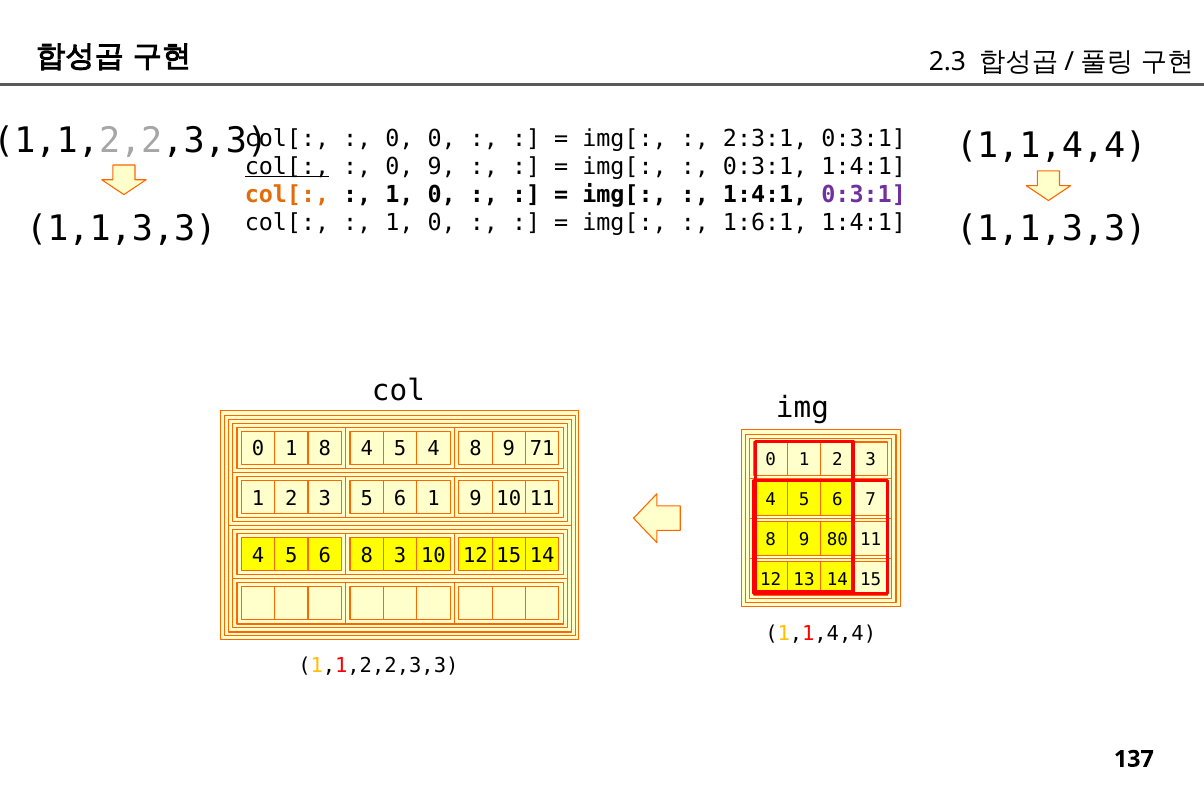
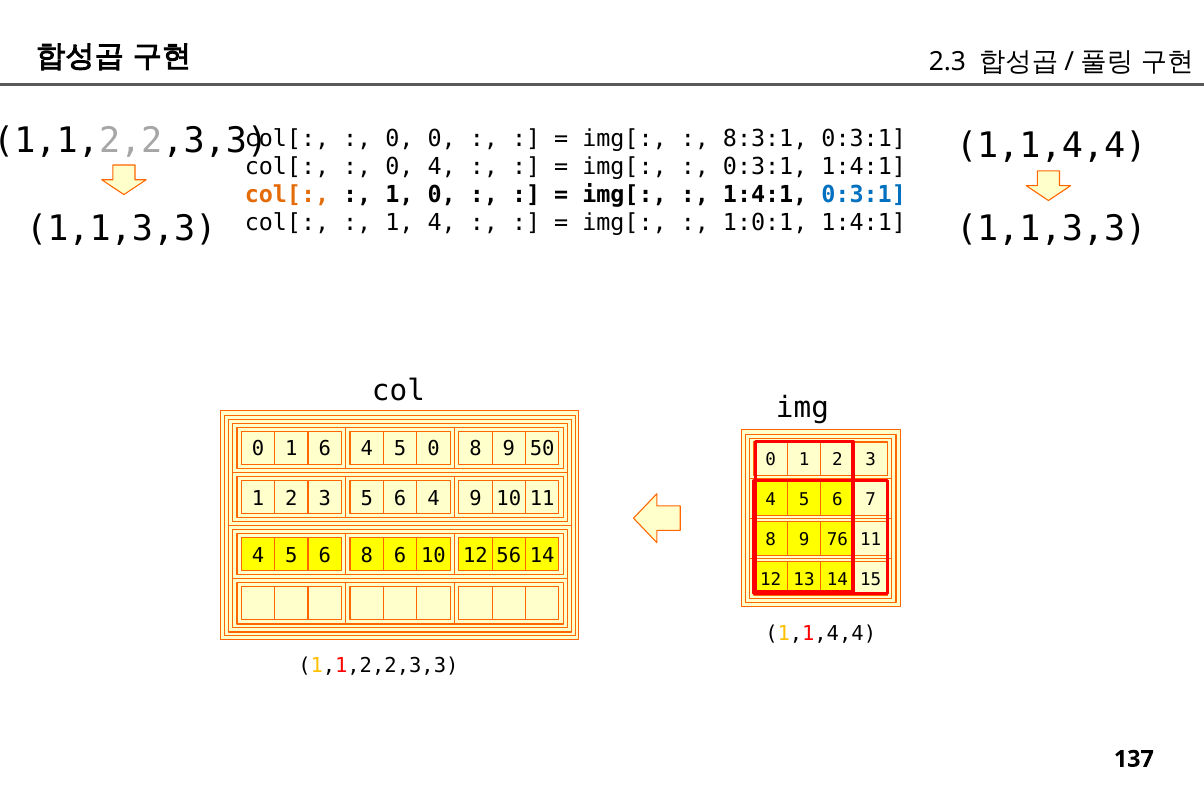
2:3:1: 2:3:1 -> 8:3:1 (765, 138)
col[ underline: present -> none (287, 167)
0 9: 9 -> 4 (442, 167)
0:3:1 colour: purple -> blue (864, 195)
0: 0 -> 4 (442, 223)
1:6:1: 1:6:1 -> 1:0:1 (765, 223)
1 8: 8 -> 6 (325, 449)
5 4: 4 -> 0 (433, 449)
71: 71 -> 50 (542, 449)
5 6 1: 1 -> 4 (433, 498)
80: 80 -> 76 (837, 540)
8 3: 3 -> 6 (400, 555)
12 15: 15 -> 56 (509, 555)
